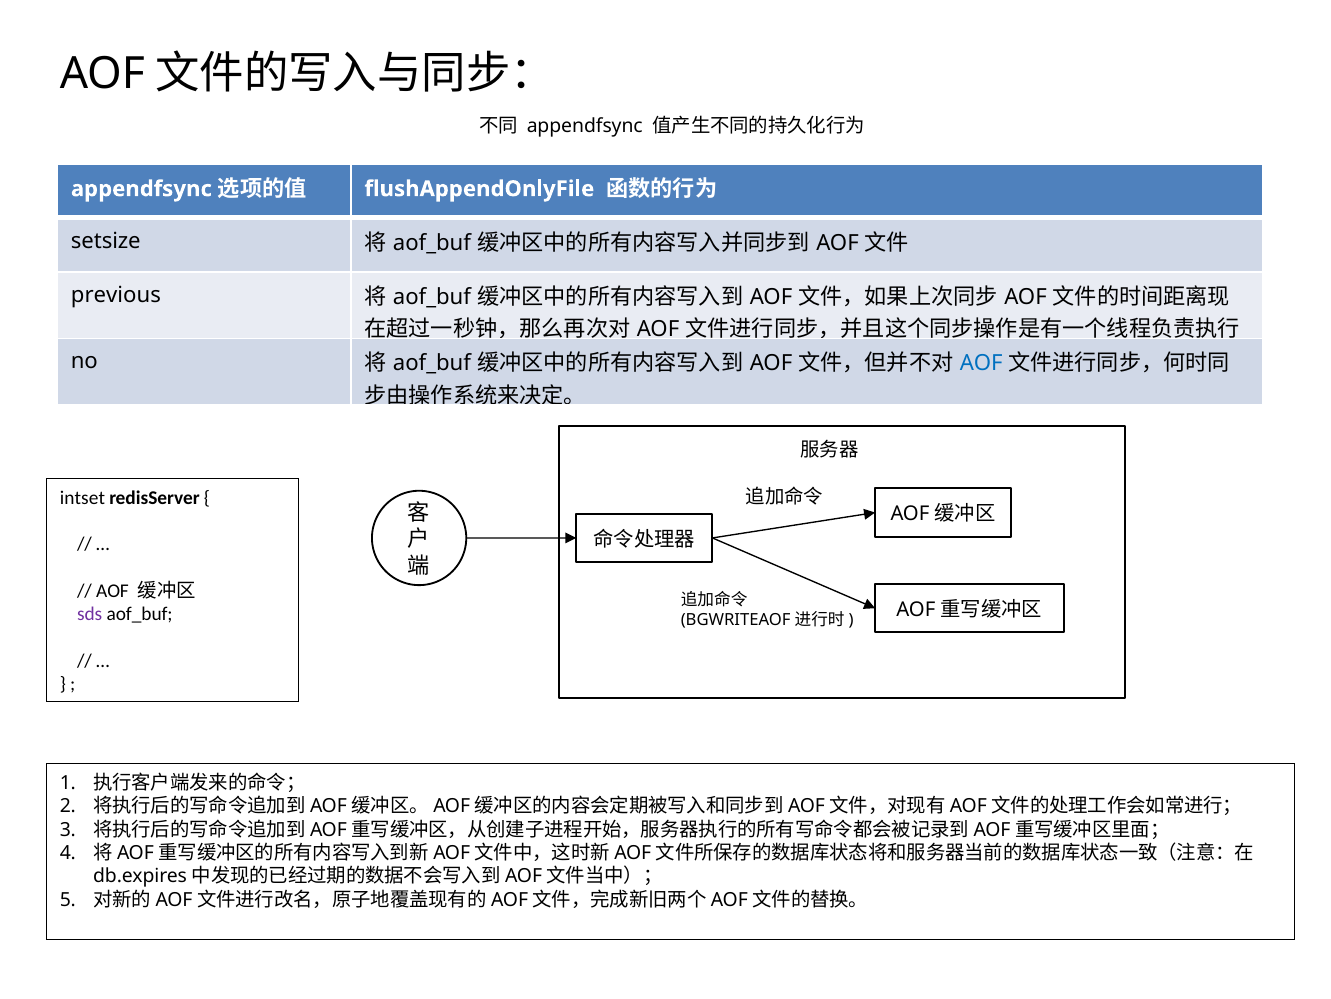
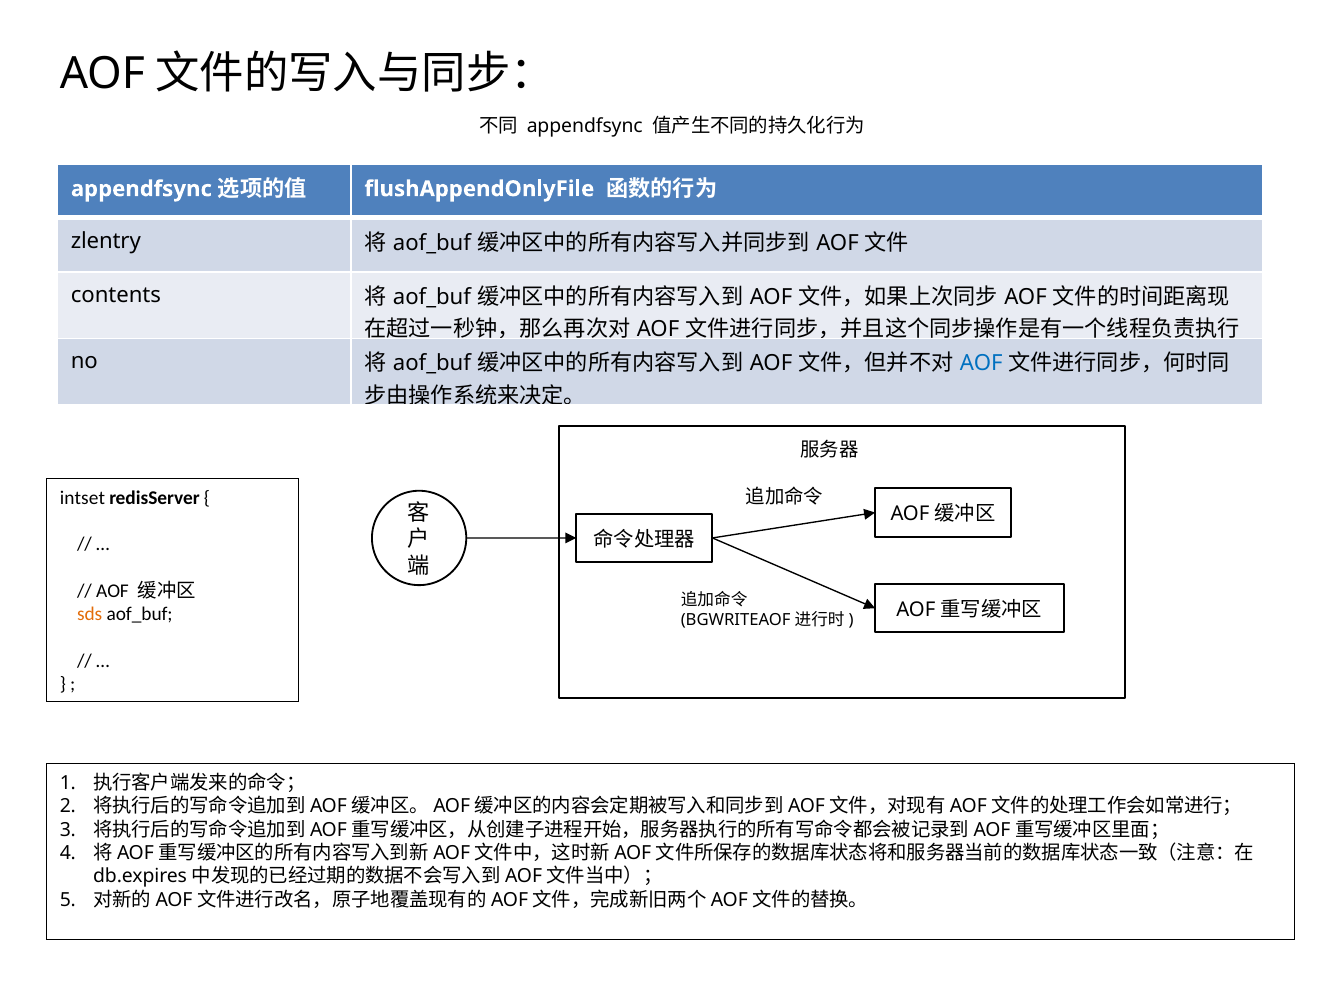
setsize: setsize -> zlentry (106, 241)
previous: previous -> contents (116, 295)
sds colour: purple -> orange (90, 614)
